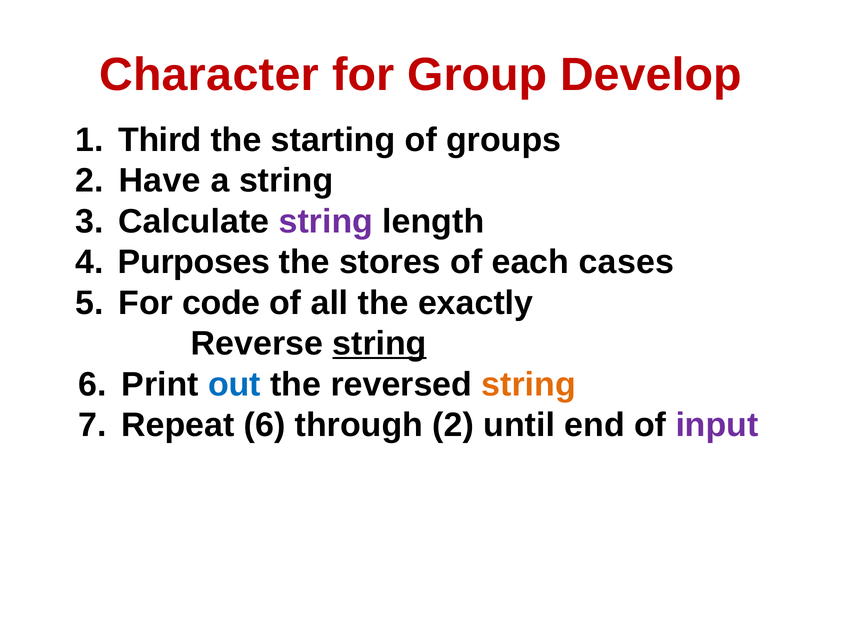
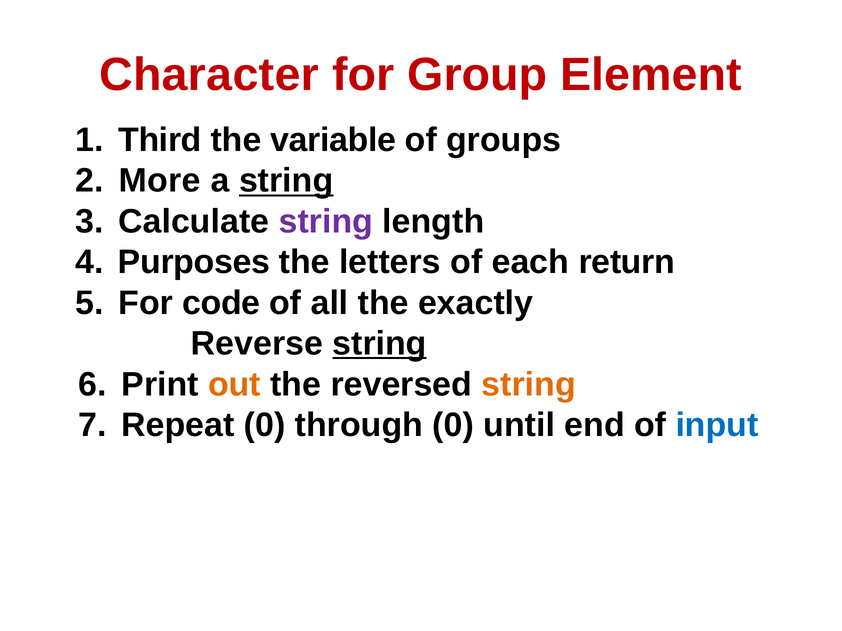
Develop: Develop -> Element (651, 75)
starting: starting -> variable (333, 140)
Have: Have -> More (160, 181)
string underline: none -> present (286, 181)
stores: stores -> letters (390, 262)
cases: cases -> return (627, 262)
out colour: blue -> orange (234, 385)
Repeat 6: 6 -> 0 (265, 425)
through 2: 2 -> 0 (453, 425)
input colour: purple -> blue (717, 425)
